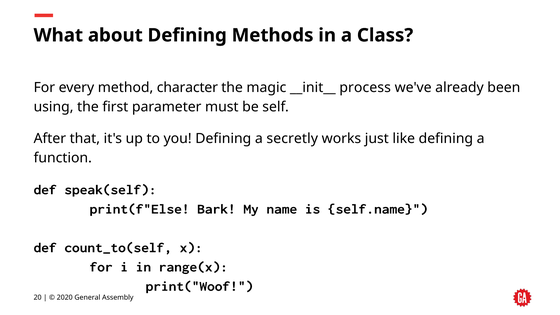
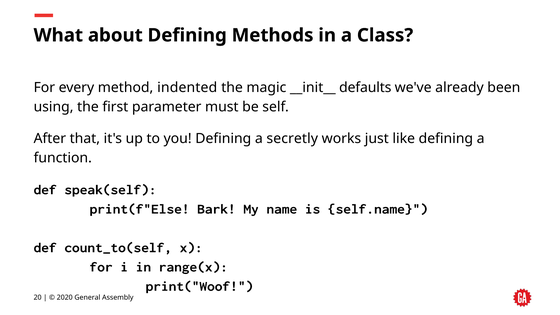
character: character -> indented (187, 87)
process: process -> defaults (365, 87)
